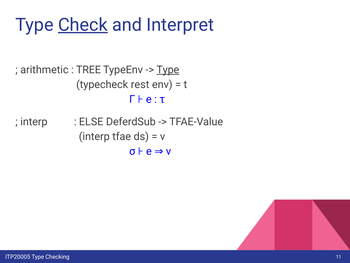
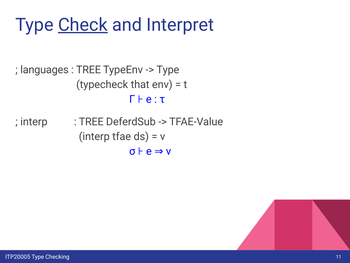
arithmetic: arithmetic -> languages (44, 70)
Type underline: present -> none (168, 70)
rest: rest -> that (140, 84)
ELSE: ELSE -> TREE (91, 122)
